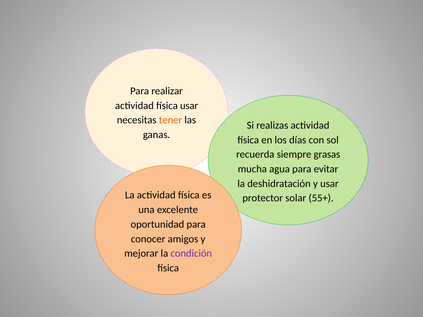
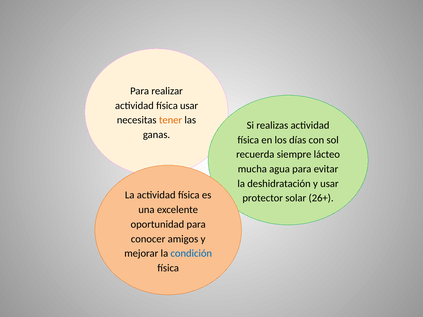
grasas: grasas -> lácteo (327, 155)
55+: 55+ -> 26+ (321, 198)
condición colour: purple -> blue (191, 254)
